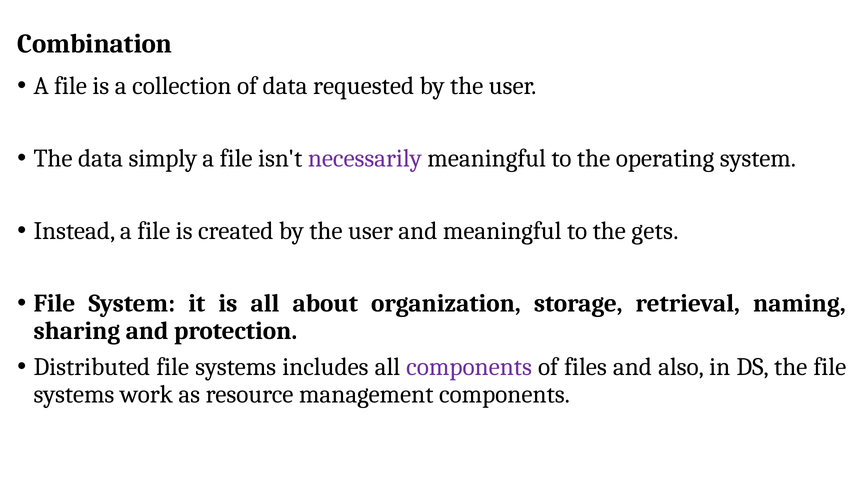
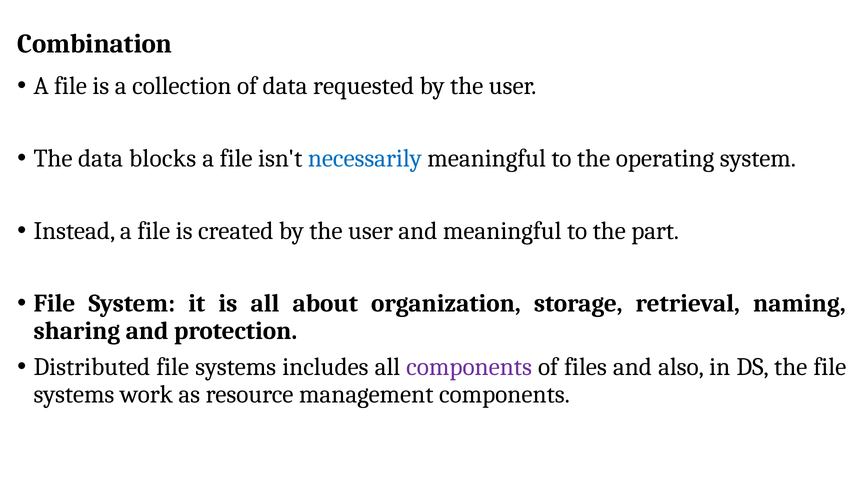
simply: simply -> blocks (163, 158)
necessarily colour: purple -> blue (365, 158)
gets: gets -> part (655, 231)
